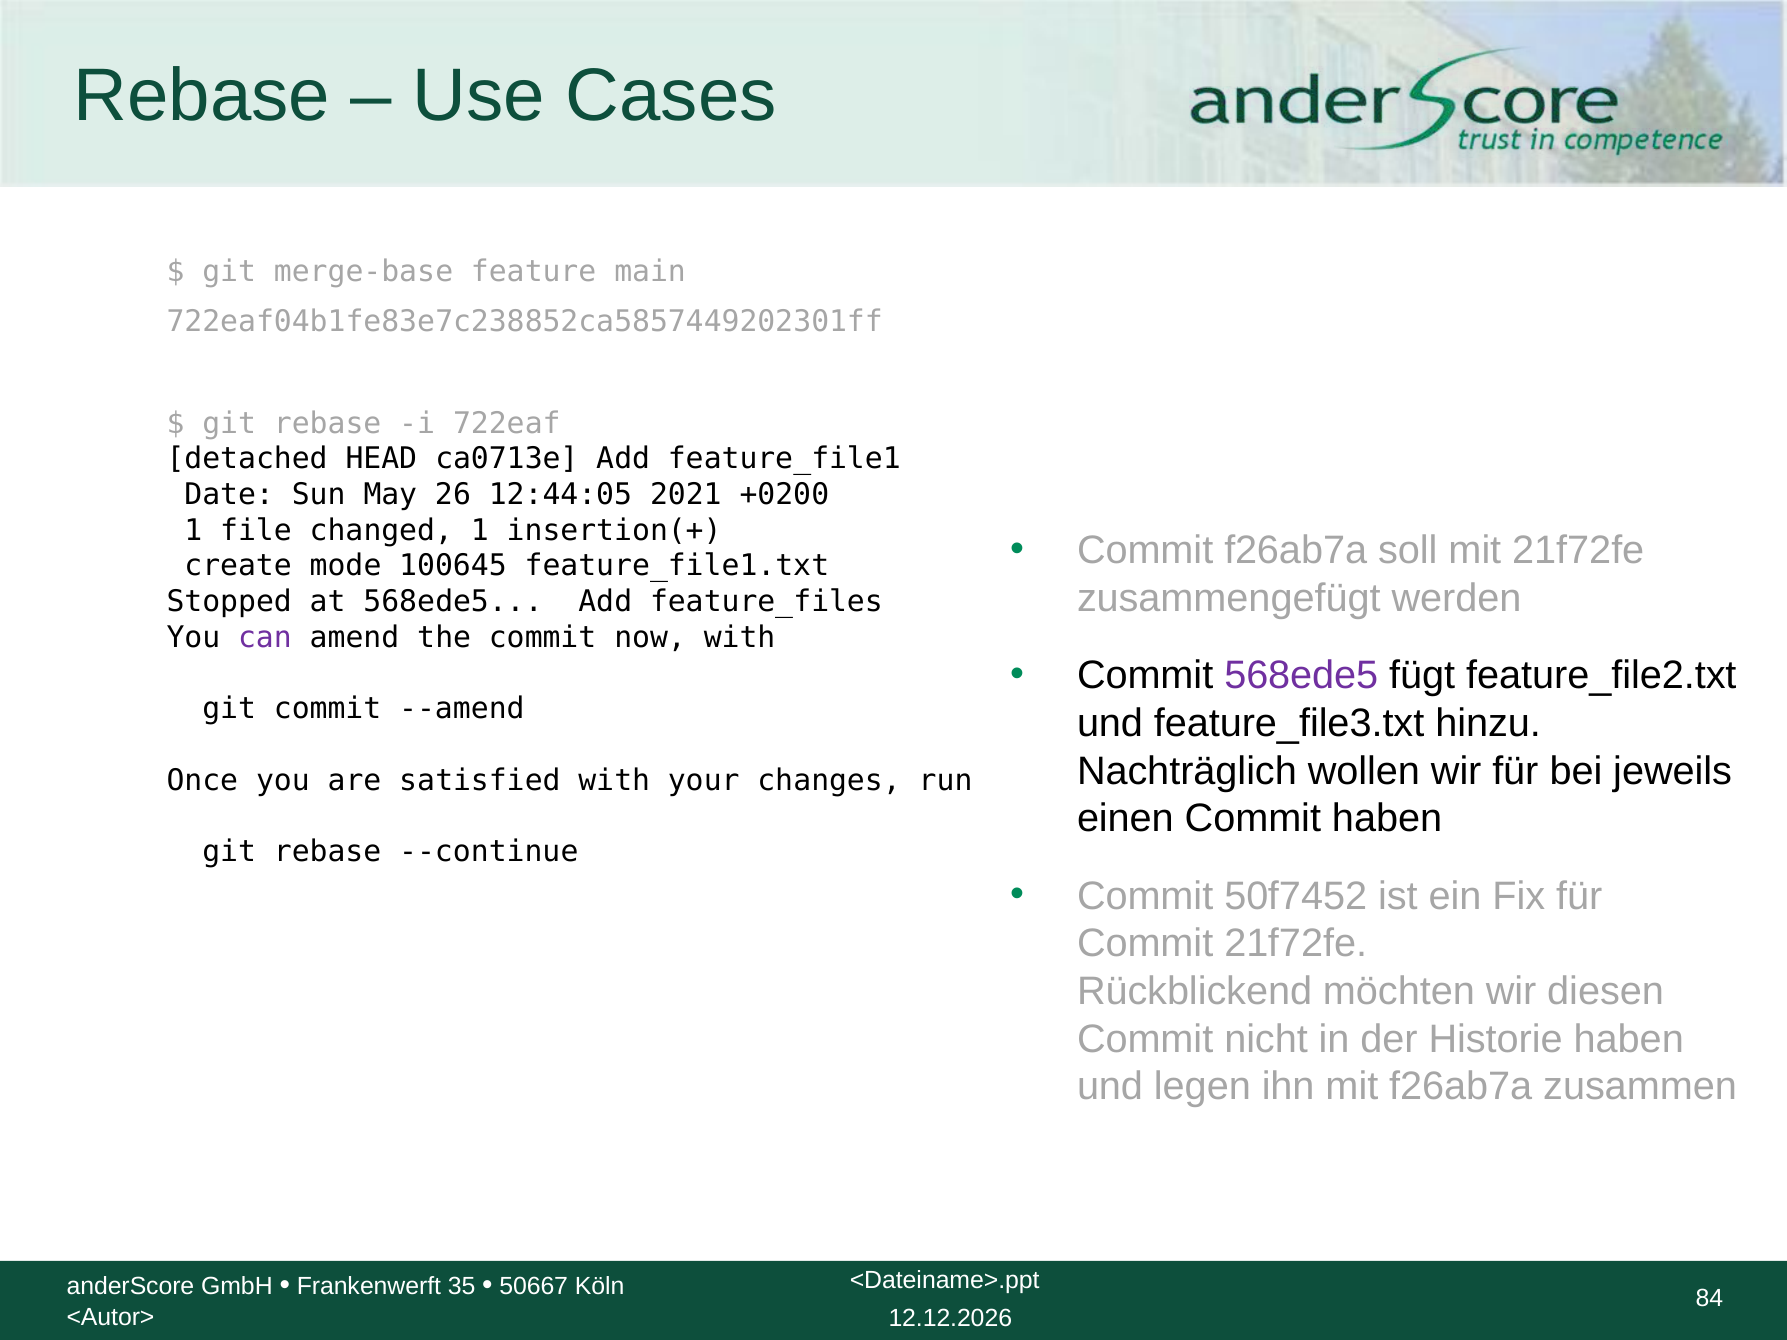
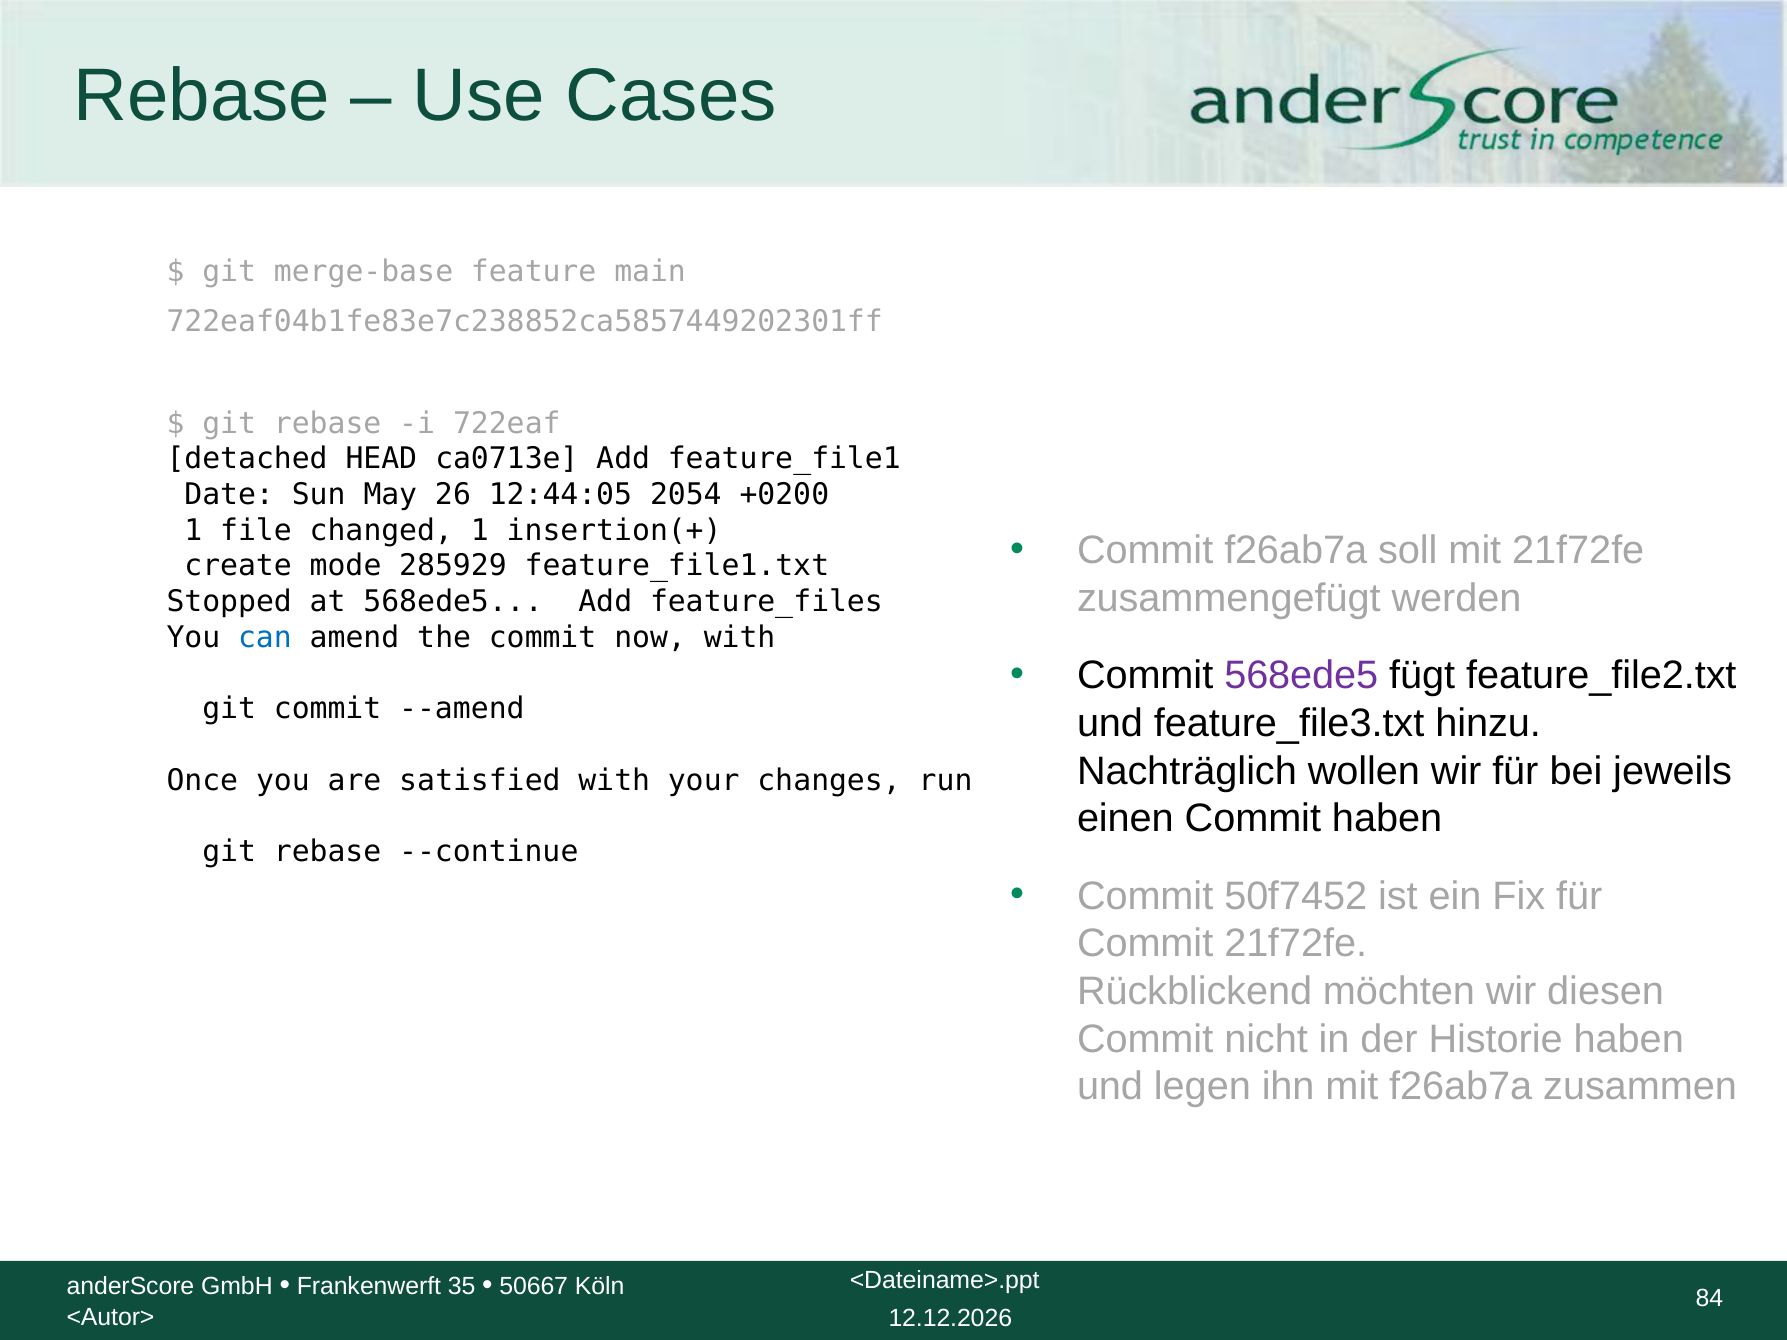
2021: 2021 -> 2054 (686, 495)
100645: 100645 -> 285929 (453, 566)
can colour: purple -> blue (265, 638)
